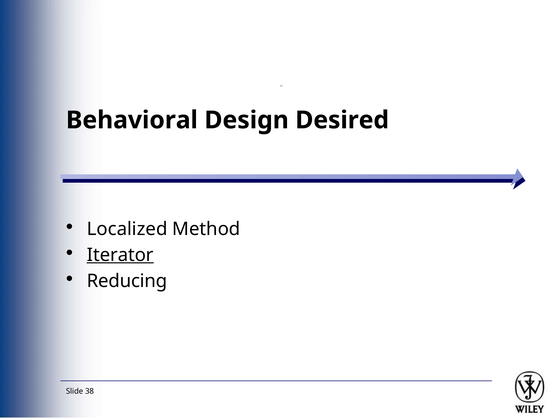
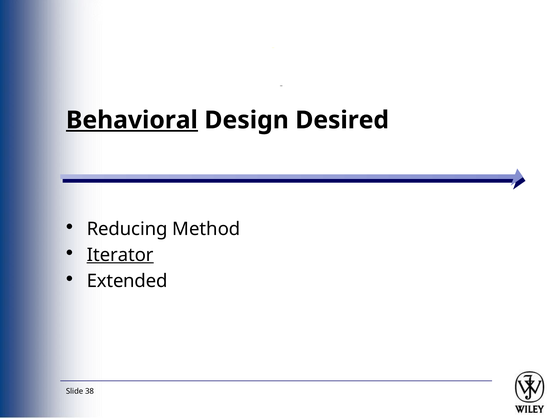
Behavioral underline: none -> present (132, 120)
Localized: Localized -> Reducing (127, 229)
Reducing: Reducing -> Extended (127, 281)
